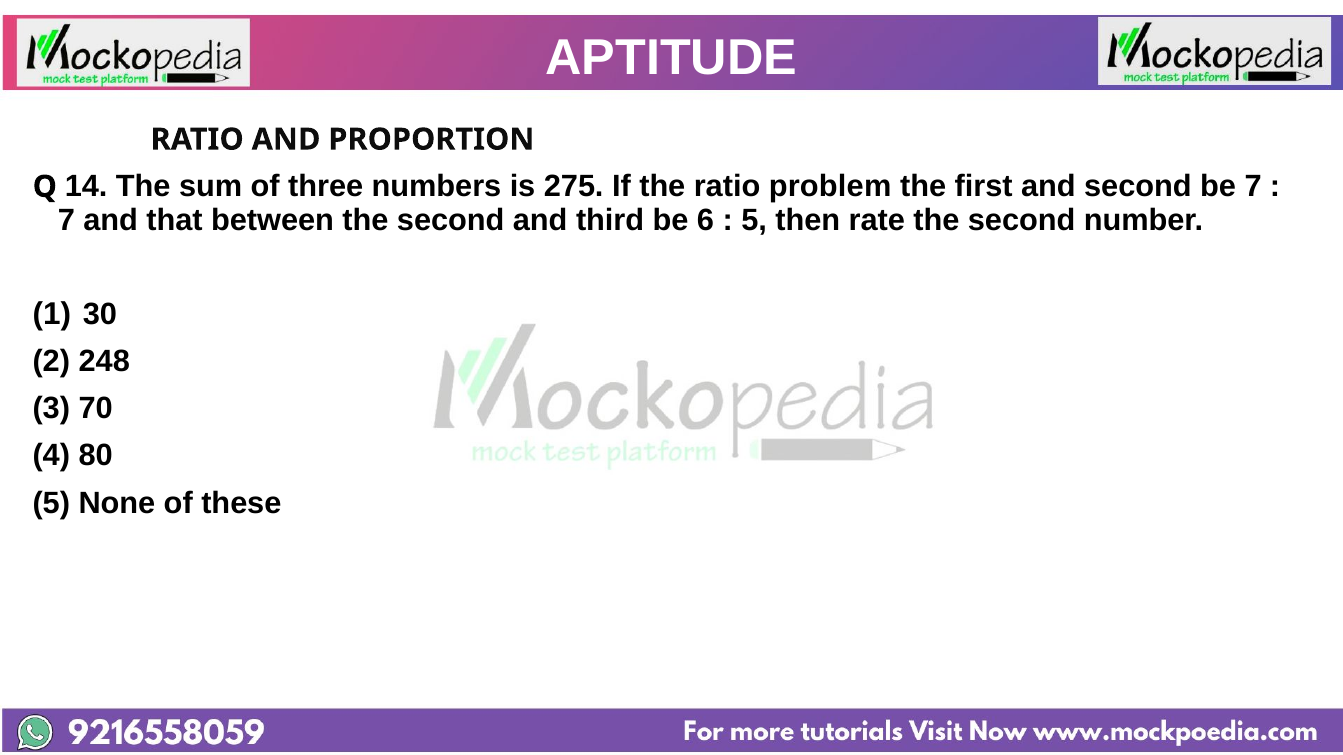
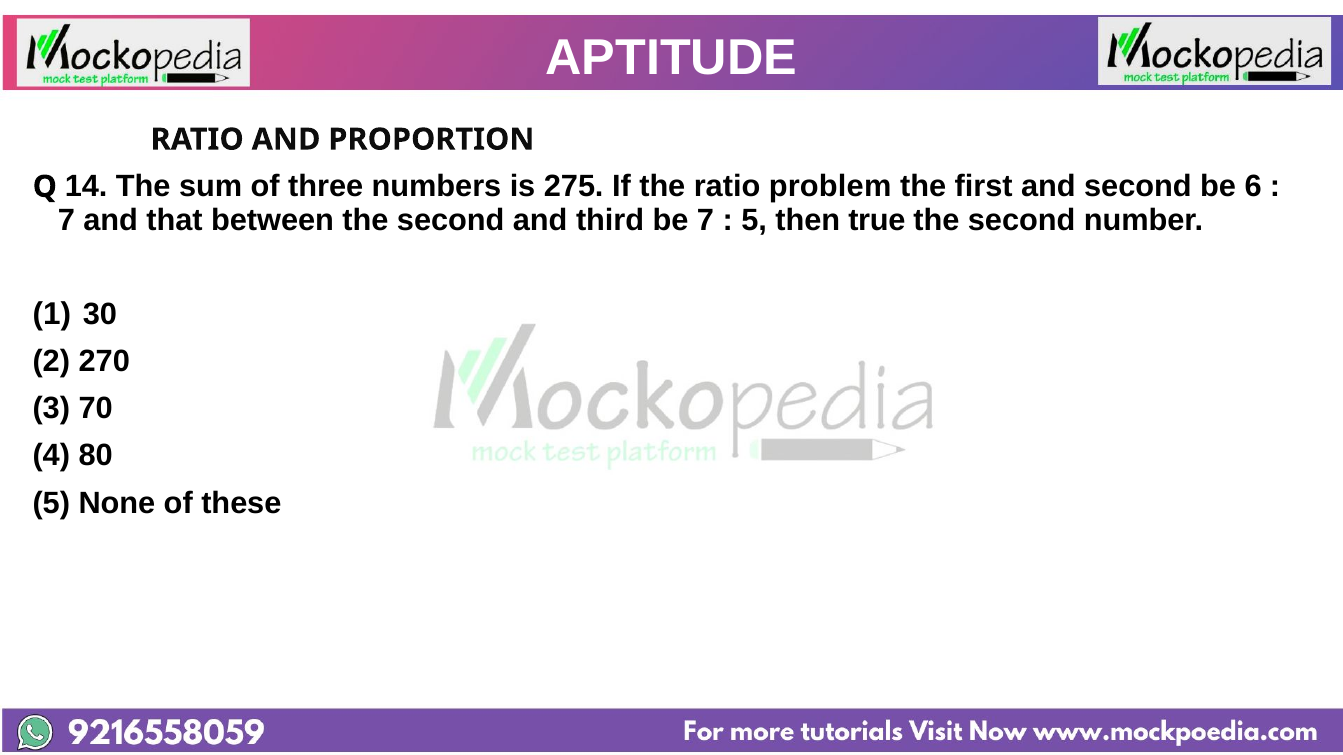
be 7: 7 -> 6 (1253, 187)
be 6: 6 -> 7 (705, 220)
rate: rate -> true (877, 220)
248: 248 -> 270 (104, 362)
